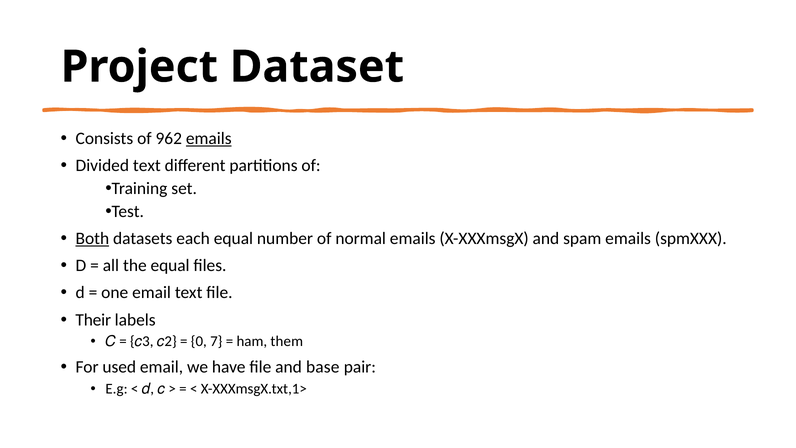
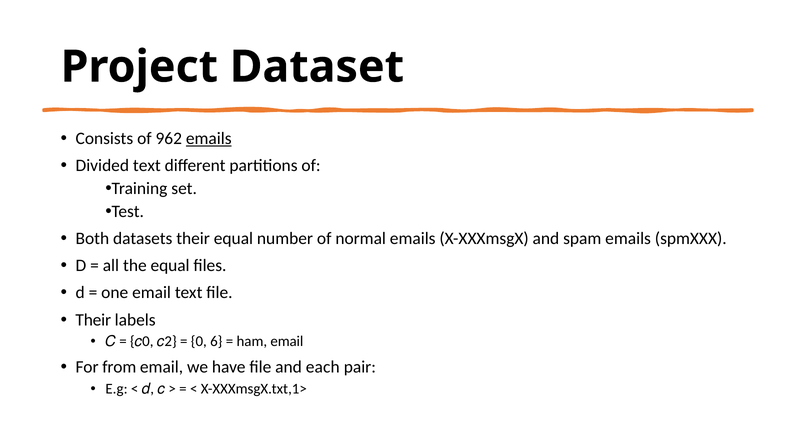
Both underline: present -> none (92, 238)
datasets each: each -> their (193, 238)
3: 3 -> 0 (148, 341)
7: 7 -> 6 (216, 341)
ham them: them -> email (287, 341)
used: used -> from (119, 367)
base: base -> each (323, 367)
